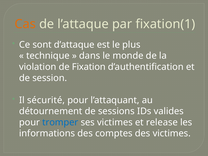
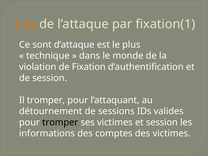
Il sécurité: sécurité -> tromper (46, 100)
tromper colour: blue -> black (60, 122)
et release: release -> session (162, 122)
